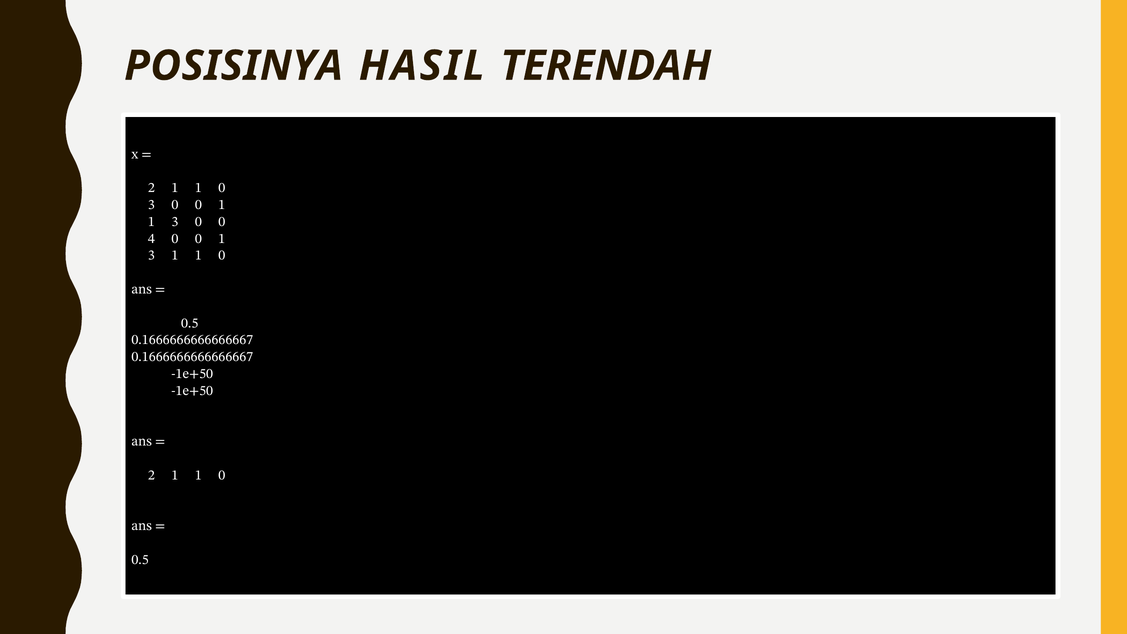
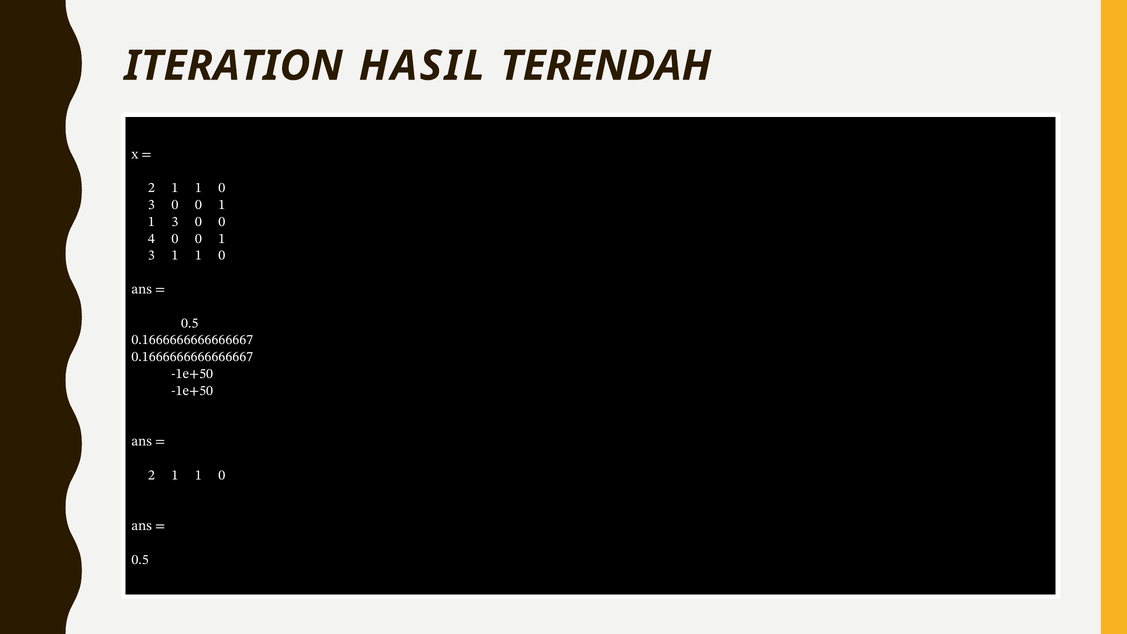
POSISINYA: POSISINYA -> ITERATION (234, 66)
